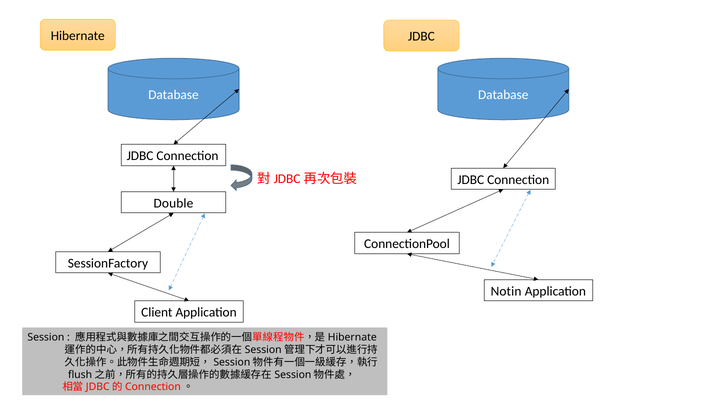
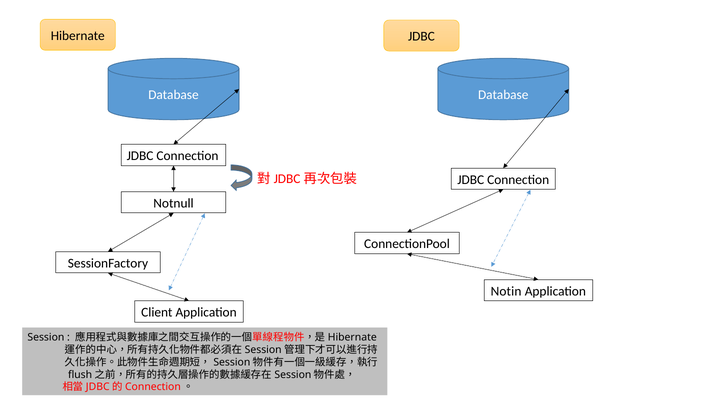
Double: Double -> Notnull (174, 203)
